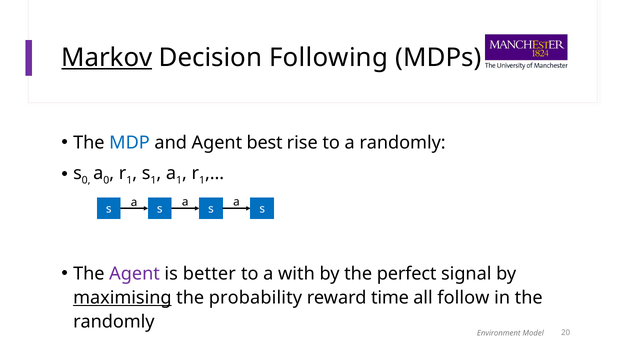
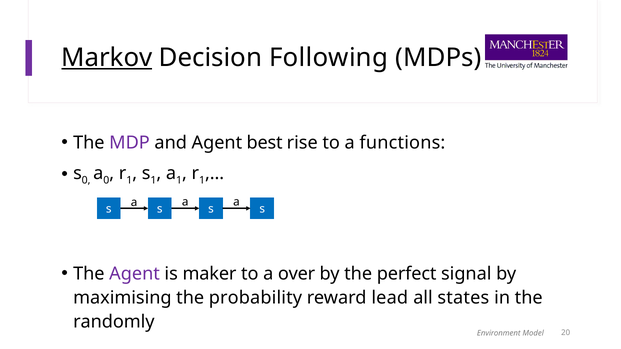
MDP colour: blue -> purple (130, 143)
a randomly: randomly -> functions (402, 143)
better: better -> maker (209, 274)
with: with -> over (297, 274)
maximising underline: present -> none (122, 298)
time: time -> lead (390, 298)
follow: follow -> states (463, 298)
